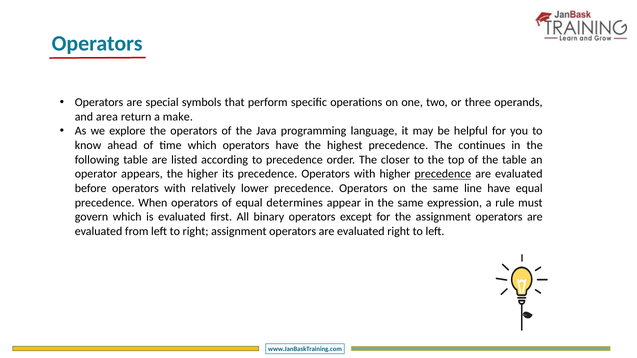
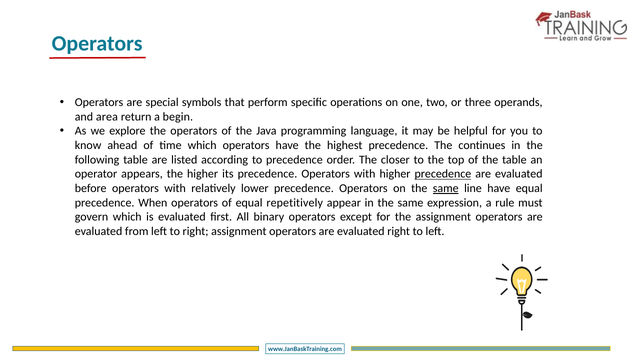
make: make -> begin (178, 117)
same underline: none -> present (446, 188)
determines: determines -> repetitively (295, 203)
